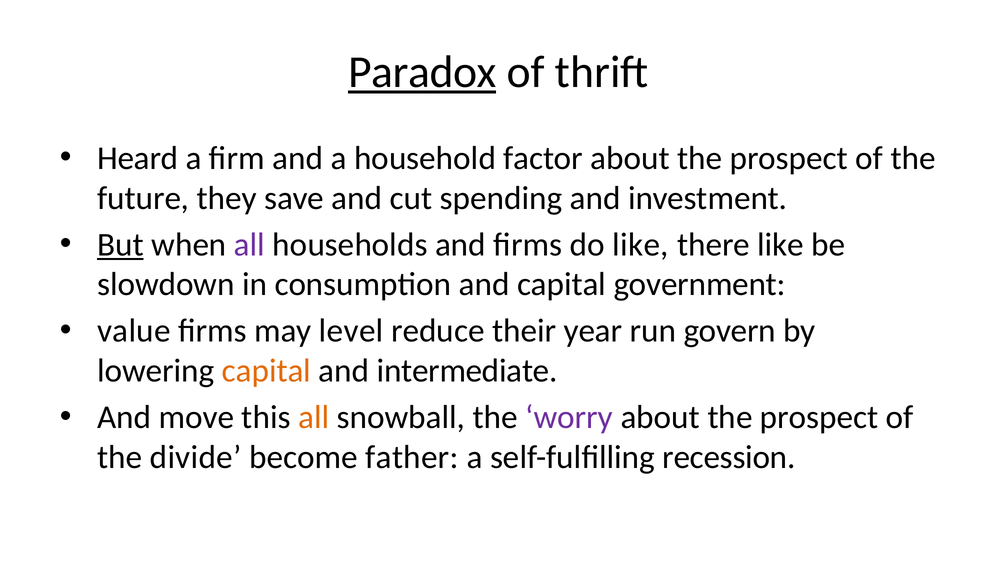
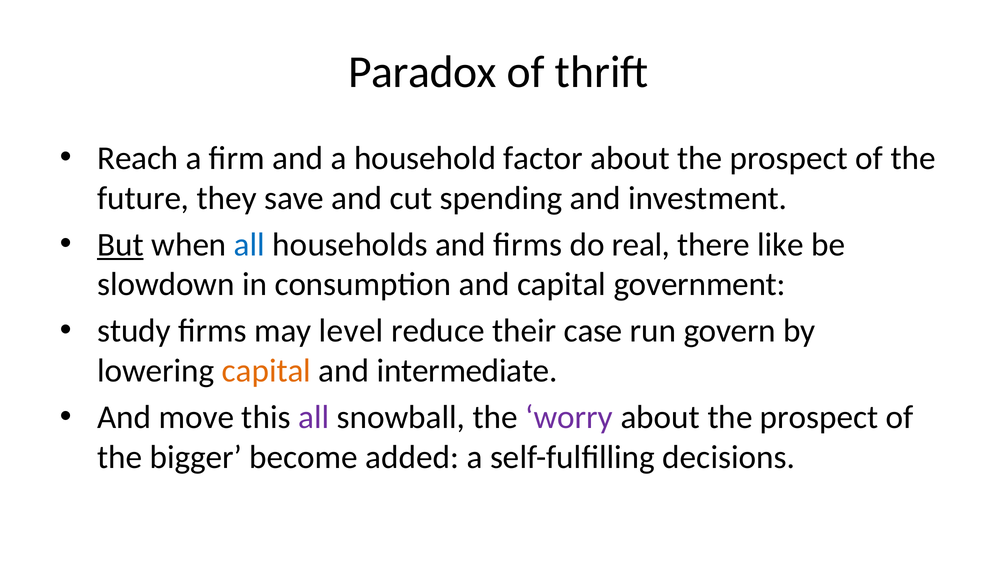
Paradox underline: present -> none (422, 72)
Heard: Heard -> Reach (138, 158)
all colour: purple -> blue (249, 245)
do like: like -> real (641, 245)
value: value -> study (134, 331)
year: year -> case (593, 331)
all colour: orange -> purple (314, 417)
divide: divide -> bigger (196, 457)
father: father -> added (412, 457)
recession: recession -> decisions (729, 457)
